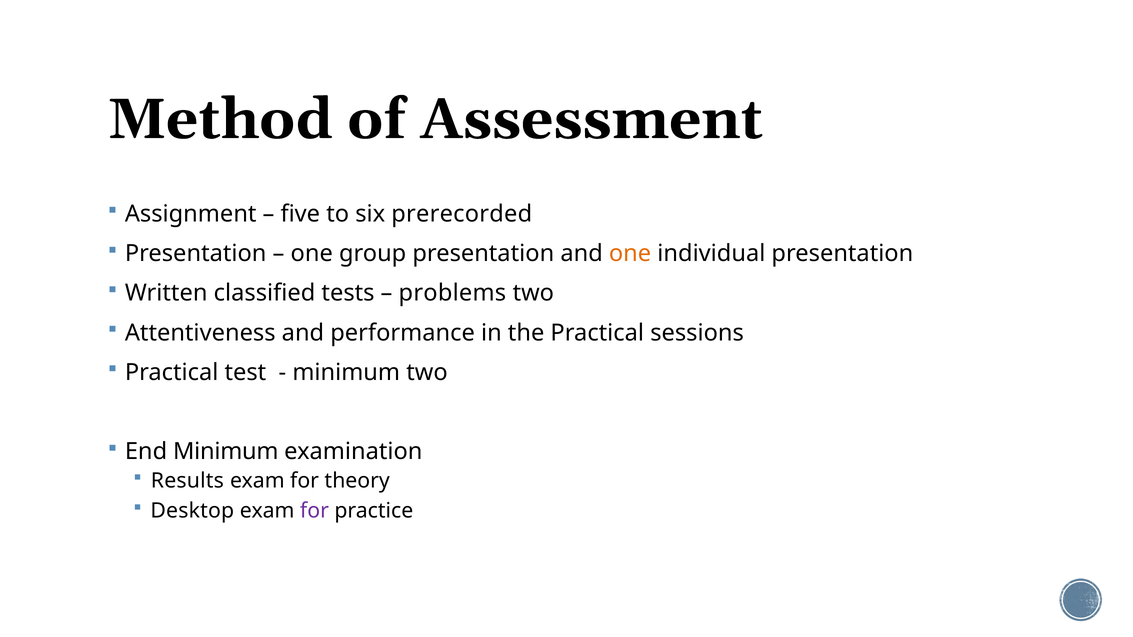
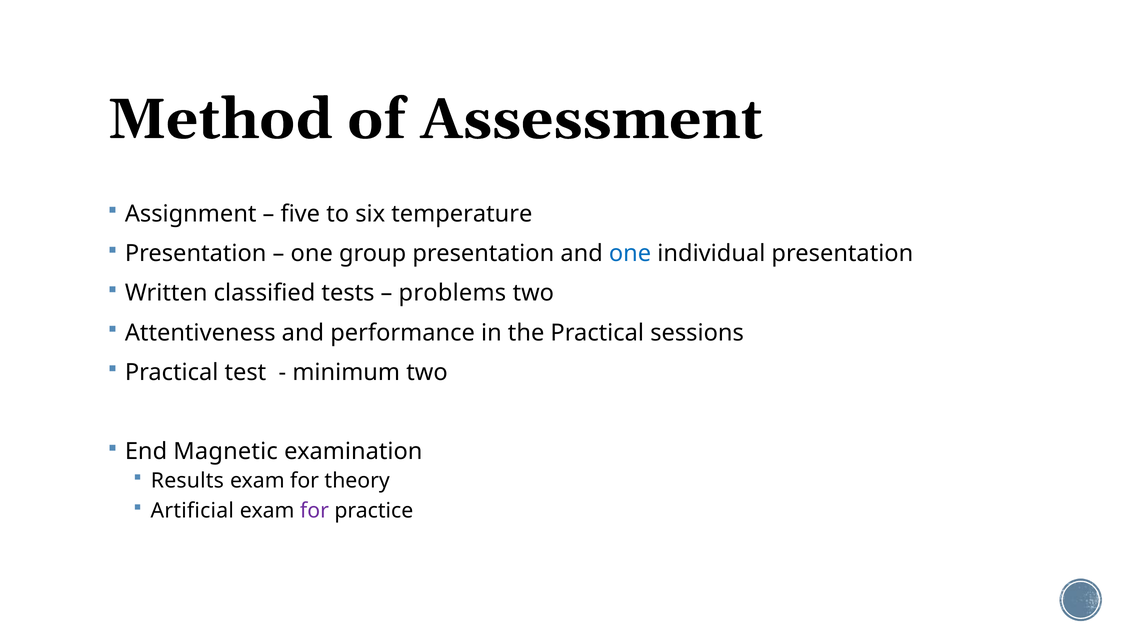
prerecorded: prerecorded -> temperature (462, 214)
one colour: orange -> blue (630, 254)
End Minimum: Minimum -> Magnetic (226, 452)
Desktop: Desktop -> Artificial (192, 511)
